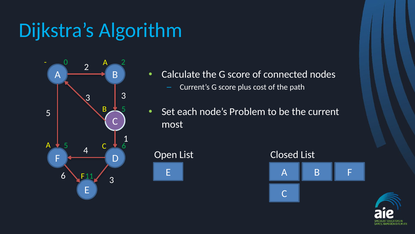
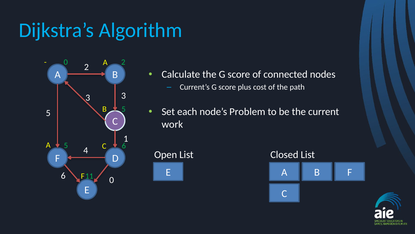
most: most -> work (172, 124)
6 3: 3 -> 0 (112, 180)
